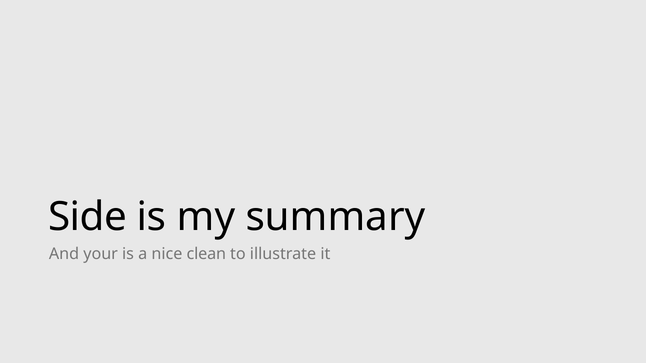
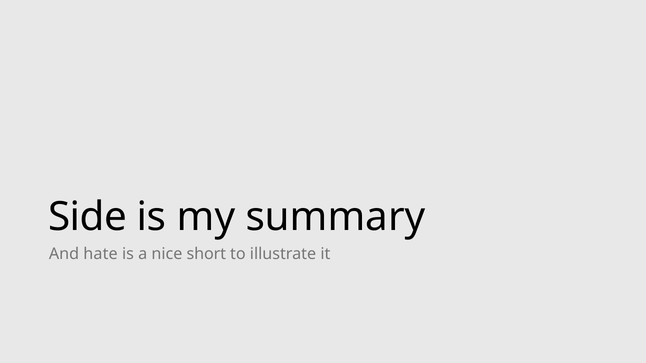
your: your -> hate (101, 254)
clean: clean -> short (206, 254)
